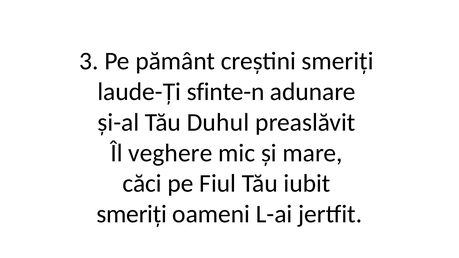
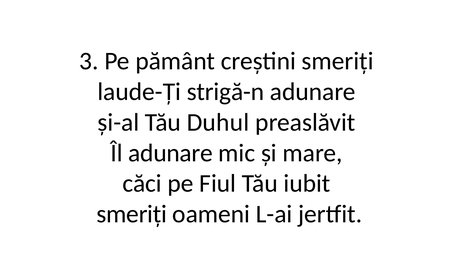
sfinte-n: sfinte-n -> strigă-n (225, 92)
Îl veghere: veghere -> adunare (171, 153)
